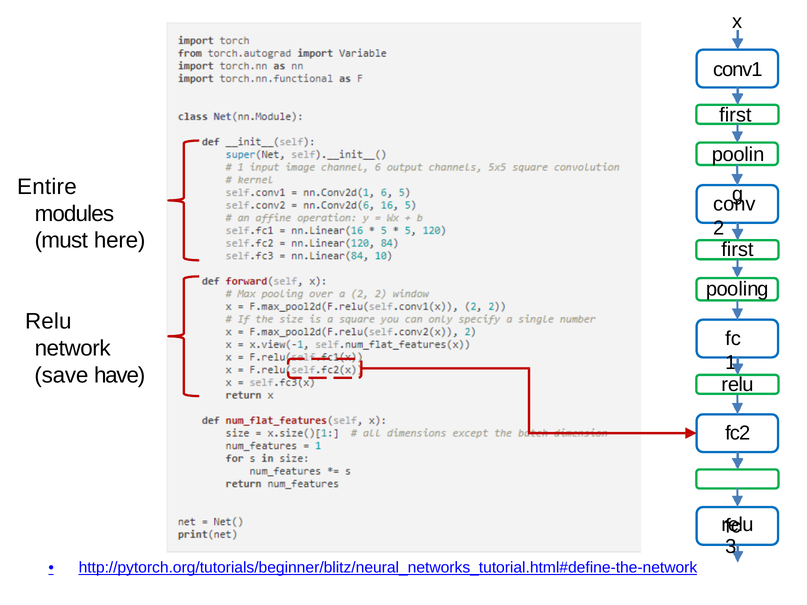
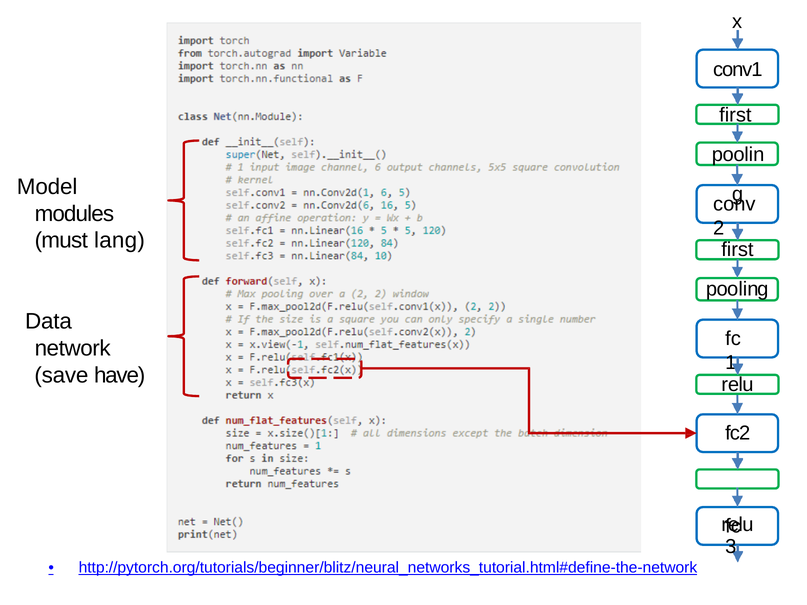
Entire: Entire -> Model (47, 187)
here: here -> lang (119, 241)
Relu: Relu -> Data (48, 321)
